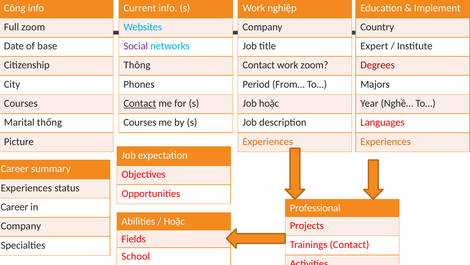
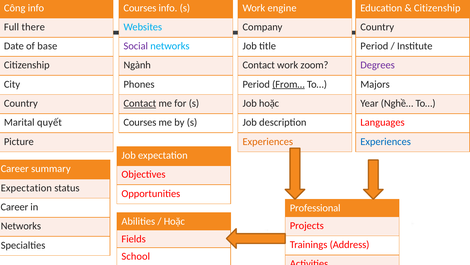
Current: Current -> Courses (140, 8)
nghiệp: nghiệp -> engine (282, 8)
Implement: Implement -> Citizenship (437, 8)
Full zoom: zoom -> there (33, 27)
Expert: Expert -> Period (374, 46)
Thông: Thông -> Ngành (137, 65)
Degrees colour: red -> purple (378, 65)
From… underline: none -> present (288, 84)
Courses: Courses -> Country (21, 103)
thống: thống -> quyết (49, 122)
Experiences colour: orange -> blue (386, 141)
Experiences: Experiences -> Expectation (26, 188)
Company: Company -> Networks (21, 226)
Trainings Contact: Contact -> Address (350, 244)
